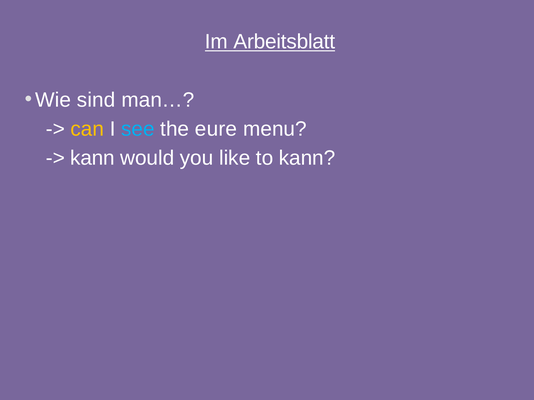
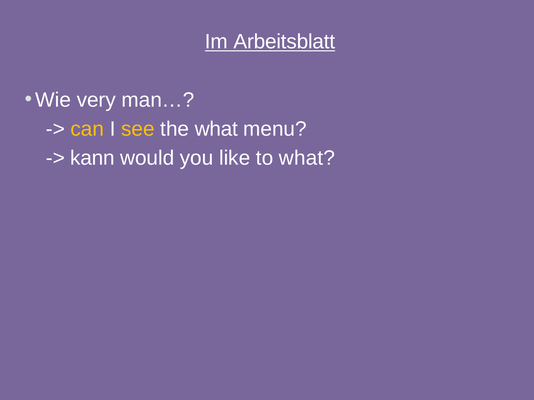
sind: sind -> very (96, 100)
see colour: light blue -> yellow (138, 129)
the eure: eure -> what (216, 129)
to kann: kann -> what (307, 158)
